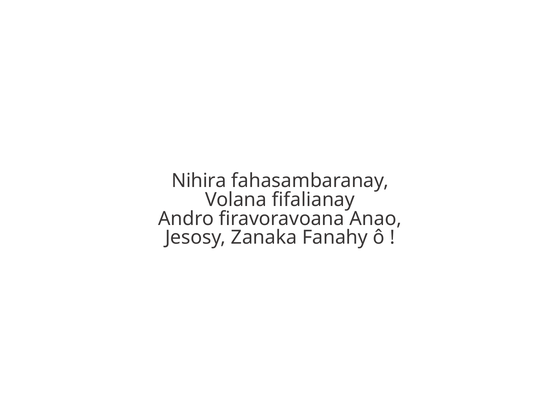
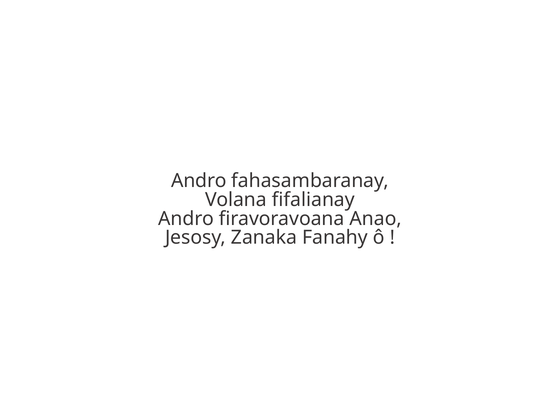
Nihira: Nihira -> Andro (199, 181)
